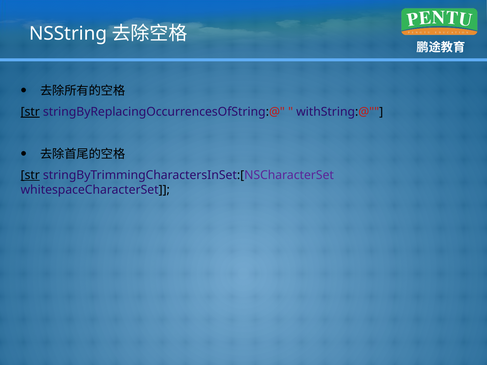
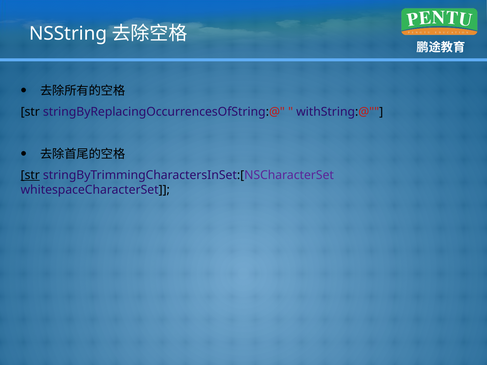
str underline: present -> none (30, 112)
